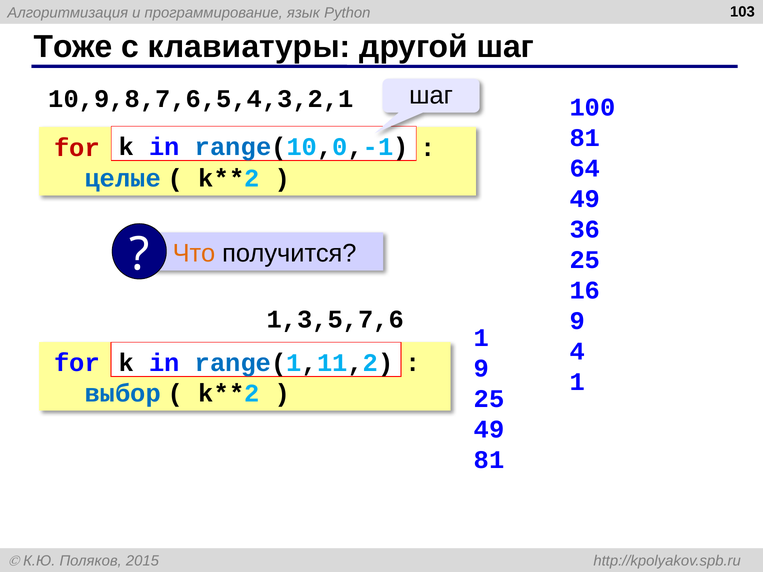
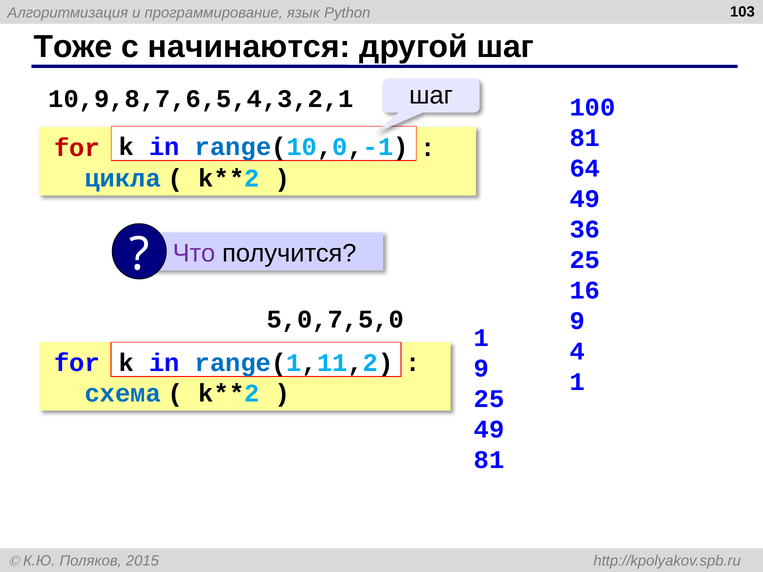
клавиатуры: клавиатуры -> начинаются (249, 47)
целые: целые -> цикла (123, 178)
Что colour: orange -> purple (194, 253)
1,3,5,7,6: 1,3,5,7,6 -> 5,0,7,5,0 (335, 320)
выбор: выбор -> схема (123, 394)
